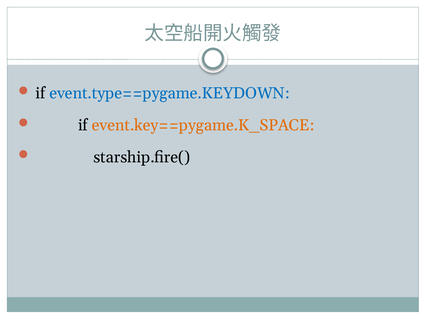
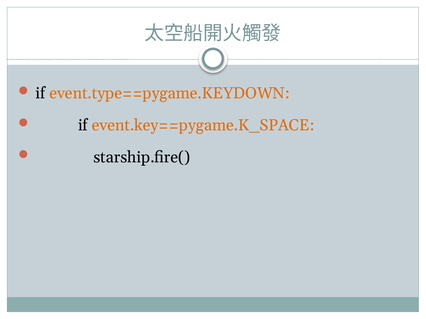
event.type==pygame.KEYDOWN colour: blue -> orange (170, 94)
